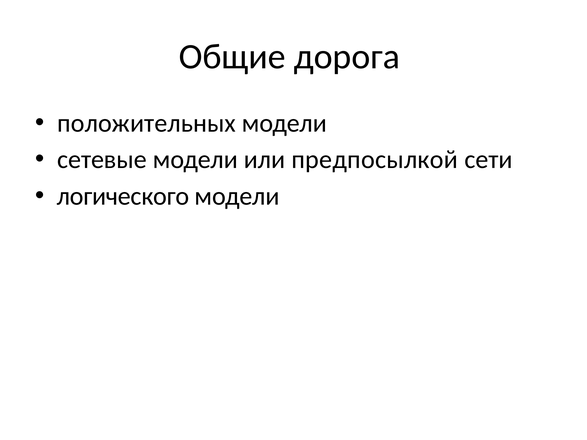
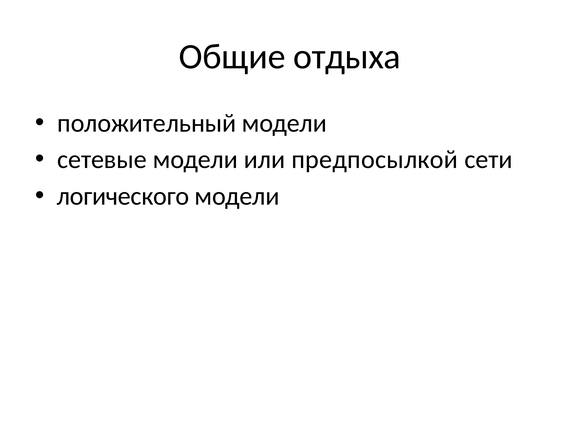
дорога: дорога -> отдыха (347, 57)
положительных: положительных -> положительный (147, 123)
